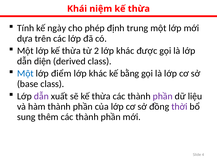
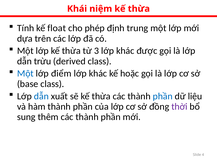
ngày: ngày -> float (57, 28)
2: 2 -> 3 (96, 51)
diện: diện -> trừu (43, 61)
bằng: bằng -> hoặc (130, 74)
dẫn colour: purple -> blue (41, 97)
phần colour: purple -> blue (163, 97)
